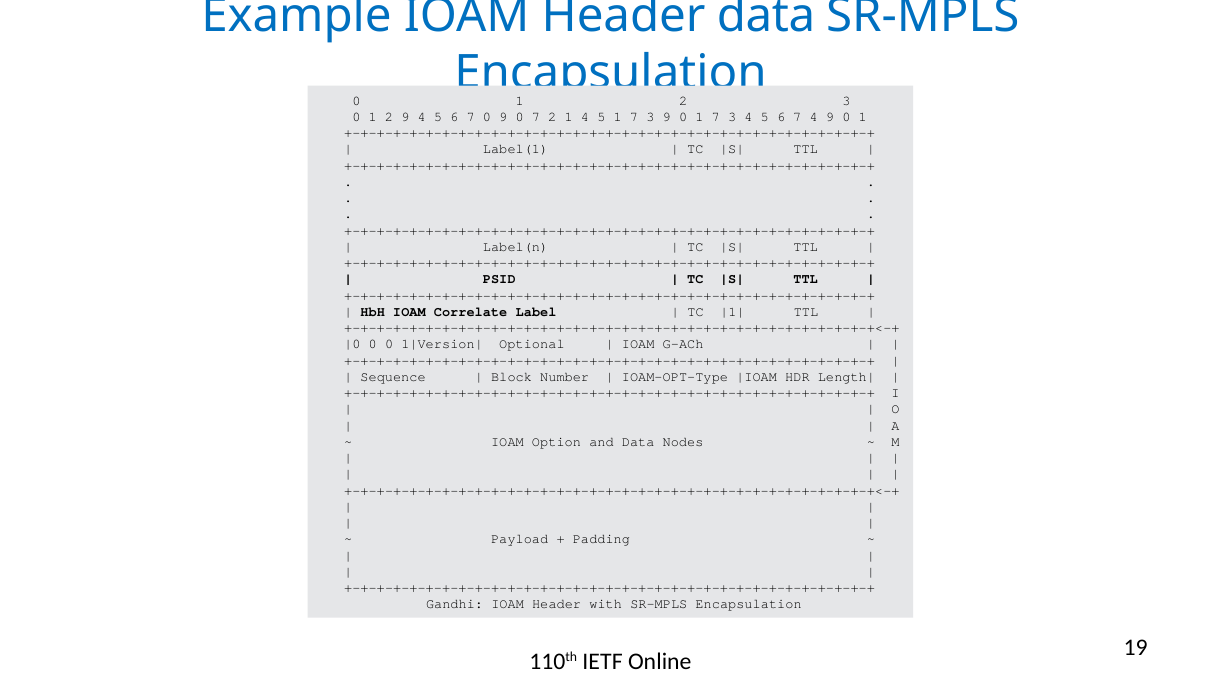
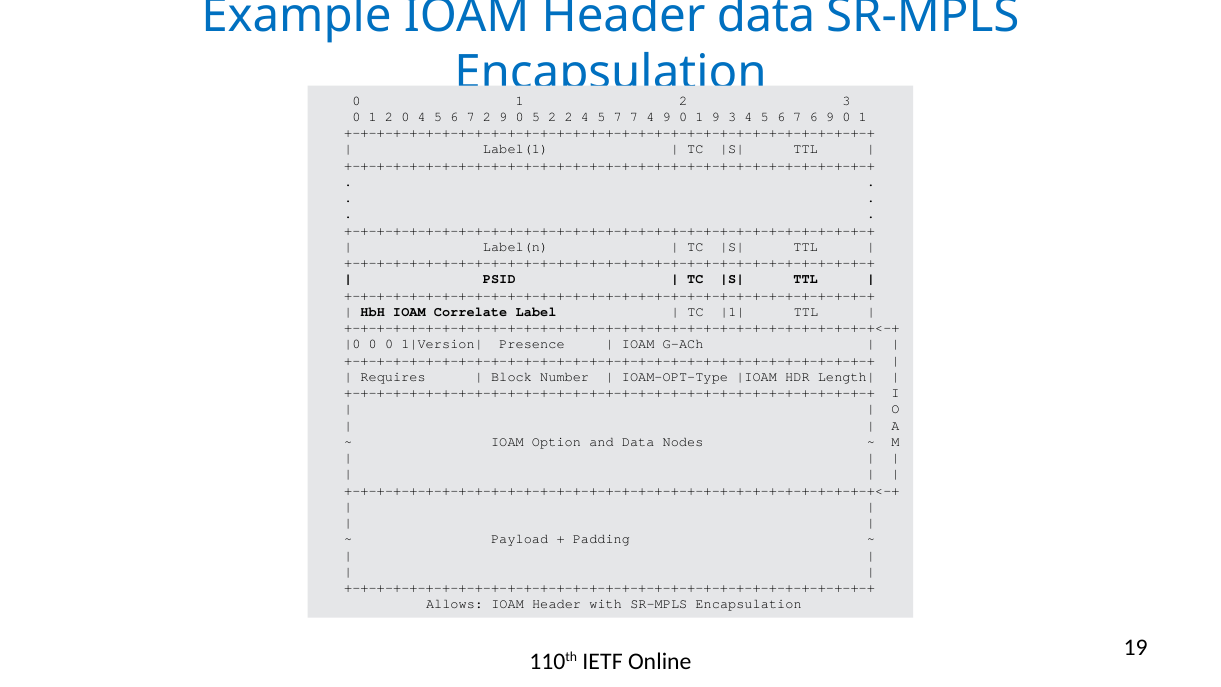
2 9: 9 -> 0 (405, 117)
7 0: 0 -> 2 (487, 117)
0 7: 7 -> 5 (536, 117)
2 1: 1 -> 2 (569, 117)
5 1: 1 -> 7 (618, 117)
3: 3 -> 4 (650, 117)
0 1 7: 7 -> 9 (716, 117)
7 4: 4 -> 6 (814, 117)
Optional: Optional -> Presence (532, 344)
Sequence: Sequence -> Requires (393, 377)
Gandhi: Gandhi -> Allows (455, 604)
